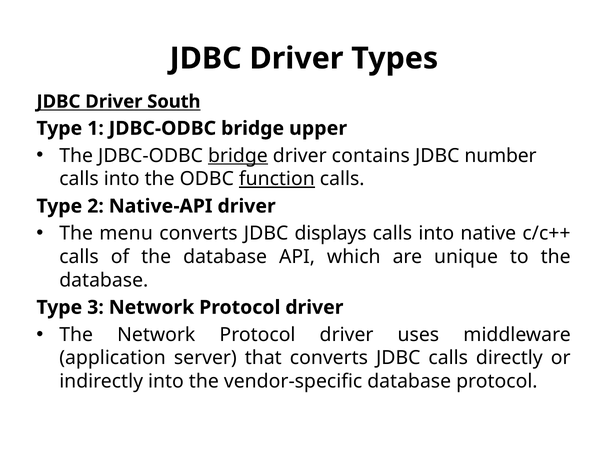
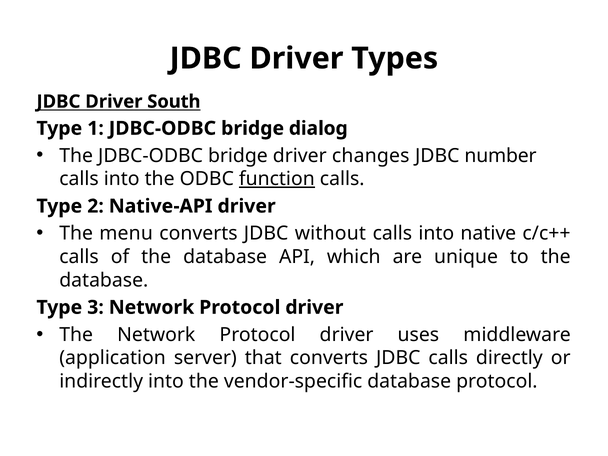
upper: upper -> dialog (318, 128)
bridge underline: present -> none (238, 156)
contains: contains -> changes (371, 156)
displays: displays -> without (330, 233)
